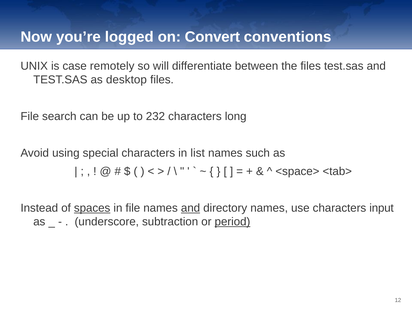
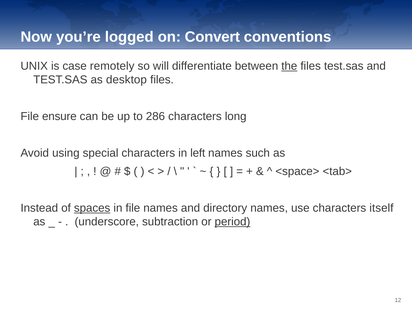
the underline: none -> present (289, 66)
search: search -> ensure (59, 116)
232: 232 -> 286 (155, 116)
list: list -> left (198, 153)
and underline: present -> none (191, 208)
input: input -> itself (381, 208)
